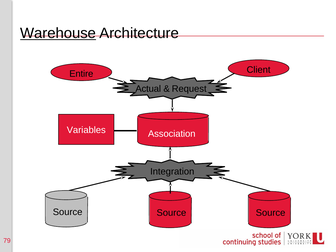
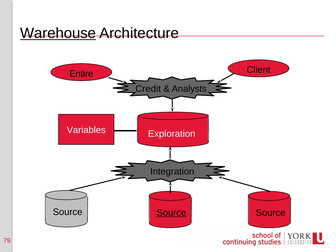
Actual: Actual -> Credit (148, 89)
Request: Request -> Analysts (189, 89)
Association: Association -> Exploration (172, 134)
Source underline: none -> present (171, 213)
